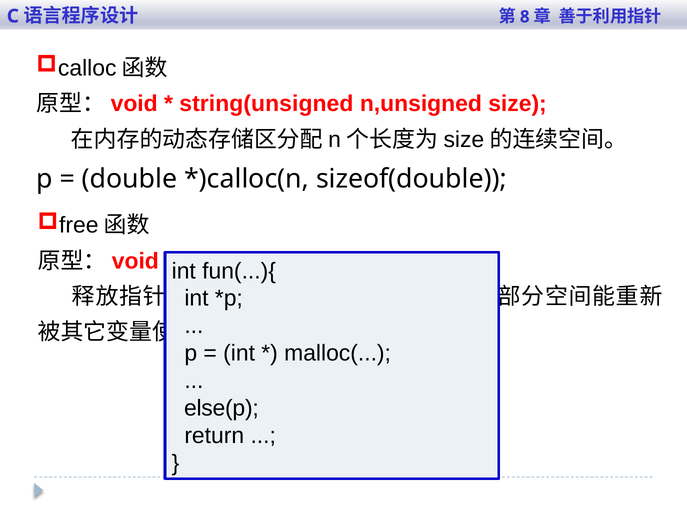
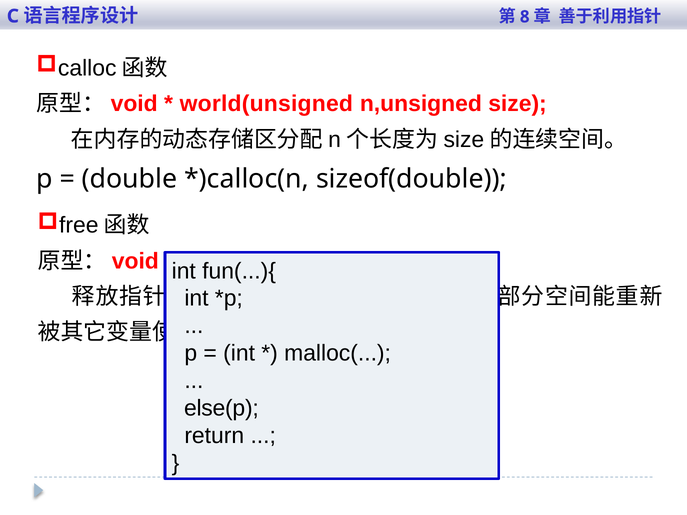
string(unsigned: string(unsigned -> world(unsigned (266, 104)
